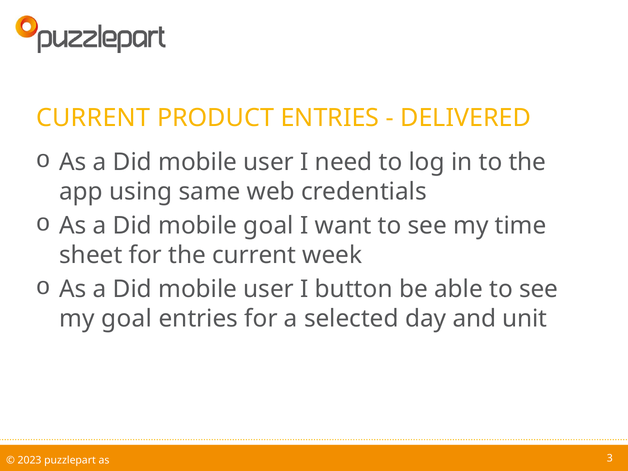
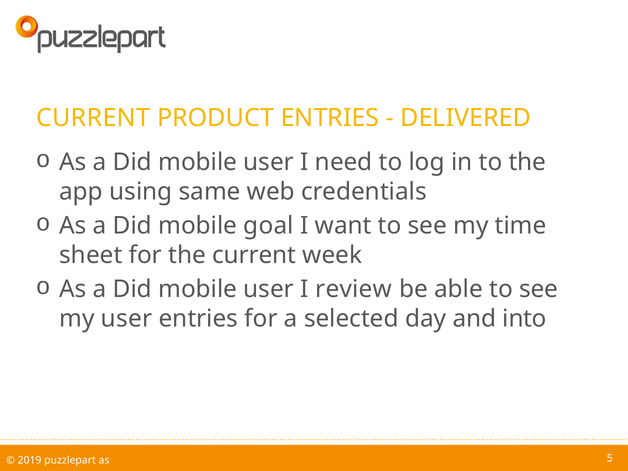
button: button -> review (354, 289)
my goal: goal -> user (127, 319)
unit: unit -> into (525, 319)
2023: 2023 -> 2019 (30, 460)
3: 3 -> 5 (610, 458)
